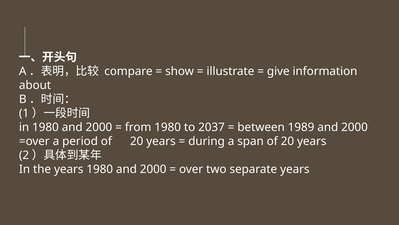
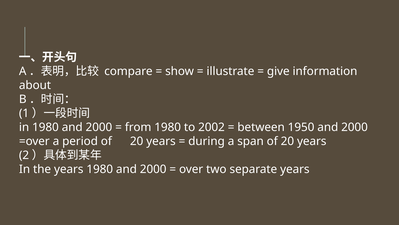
2037: 2037 -> 2002 (211, 127)
1989: 1989 -> 1950 (301, 127)
